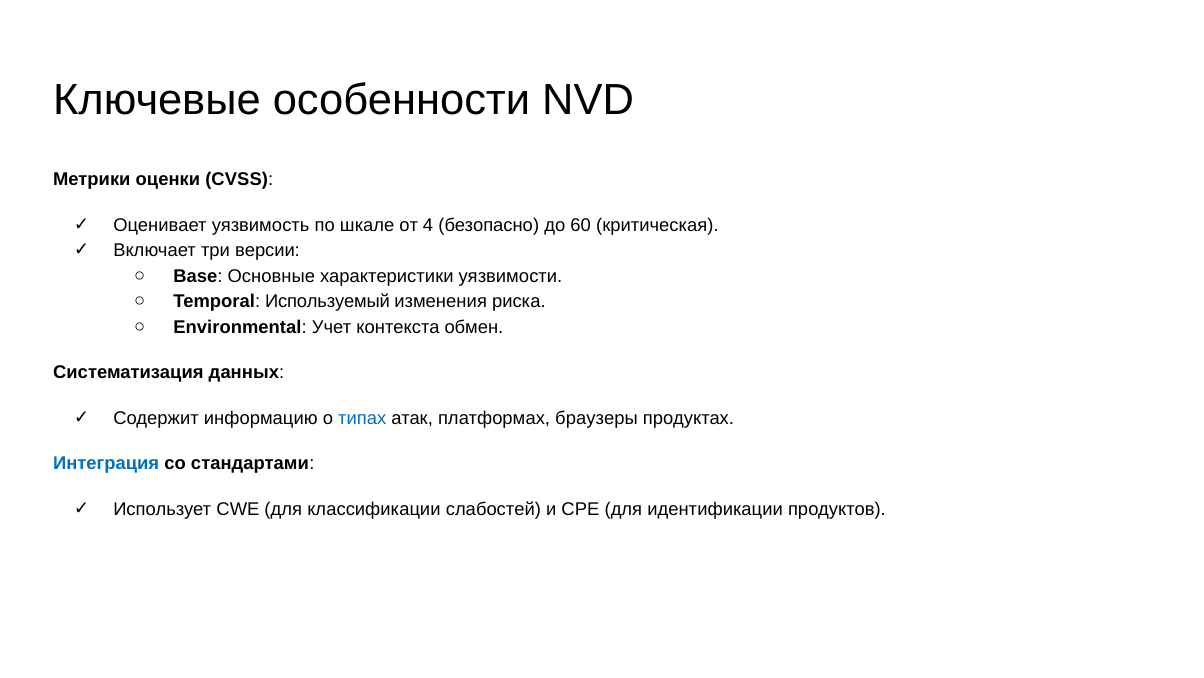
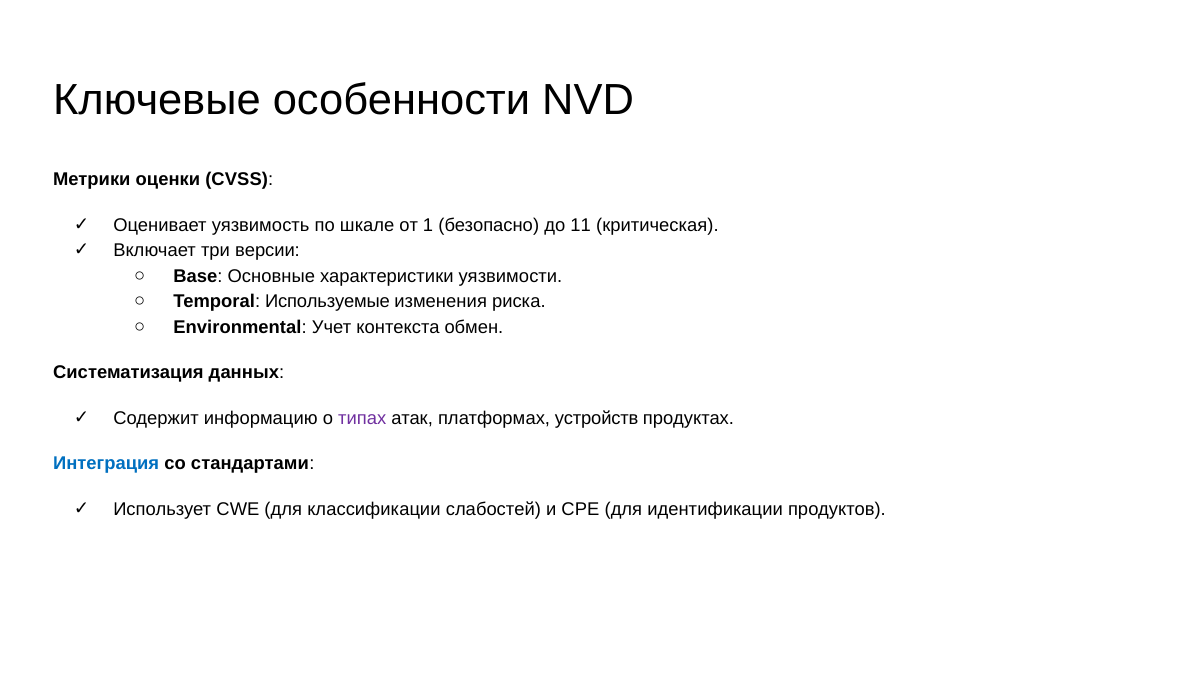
4: 4 -> 1 (428, 225)
60: 60 -> 11 (581, 225)
Используемый: Используемый -> Используемые (327, 301)
типах colour: blue -> purple (362, 418)
браузеры: браузеры -> устройств (597, 418)
